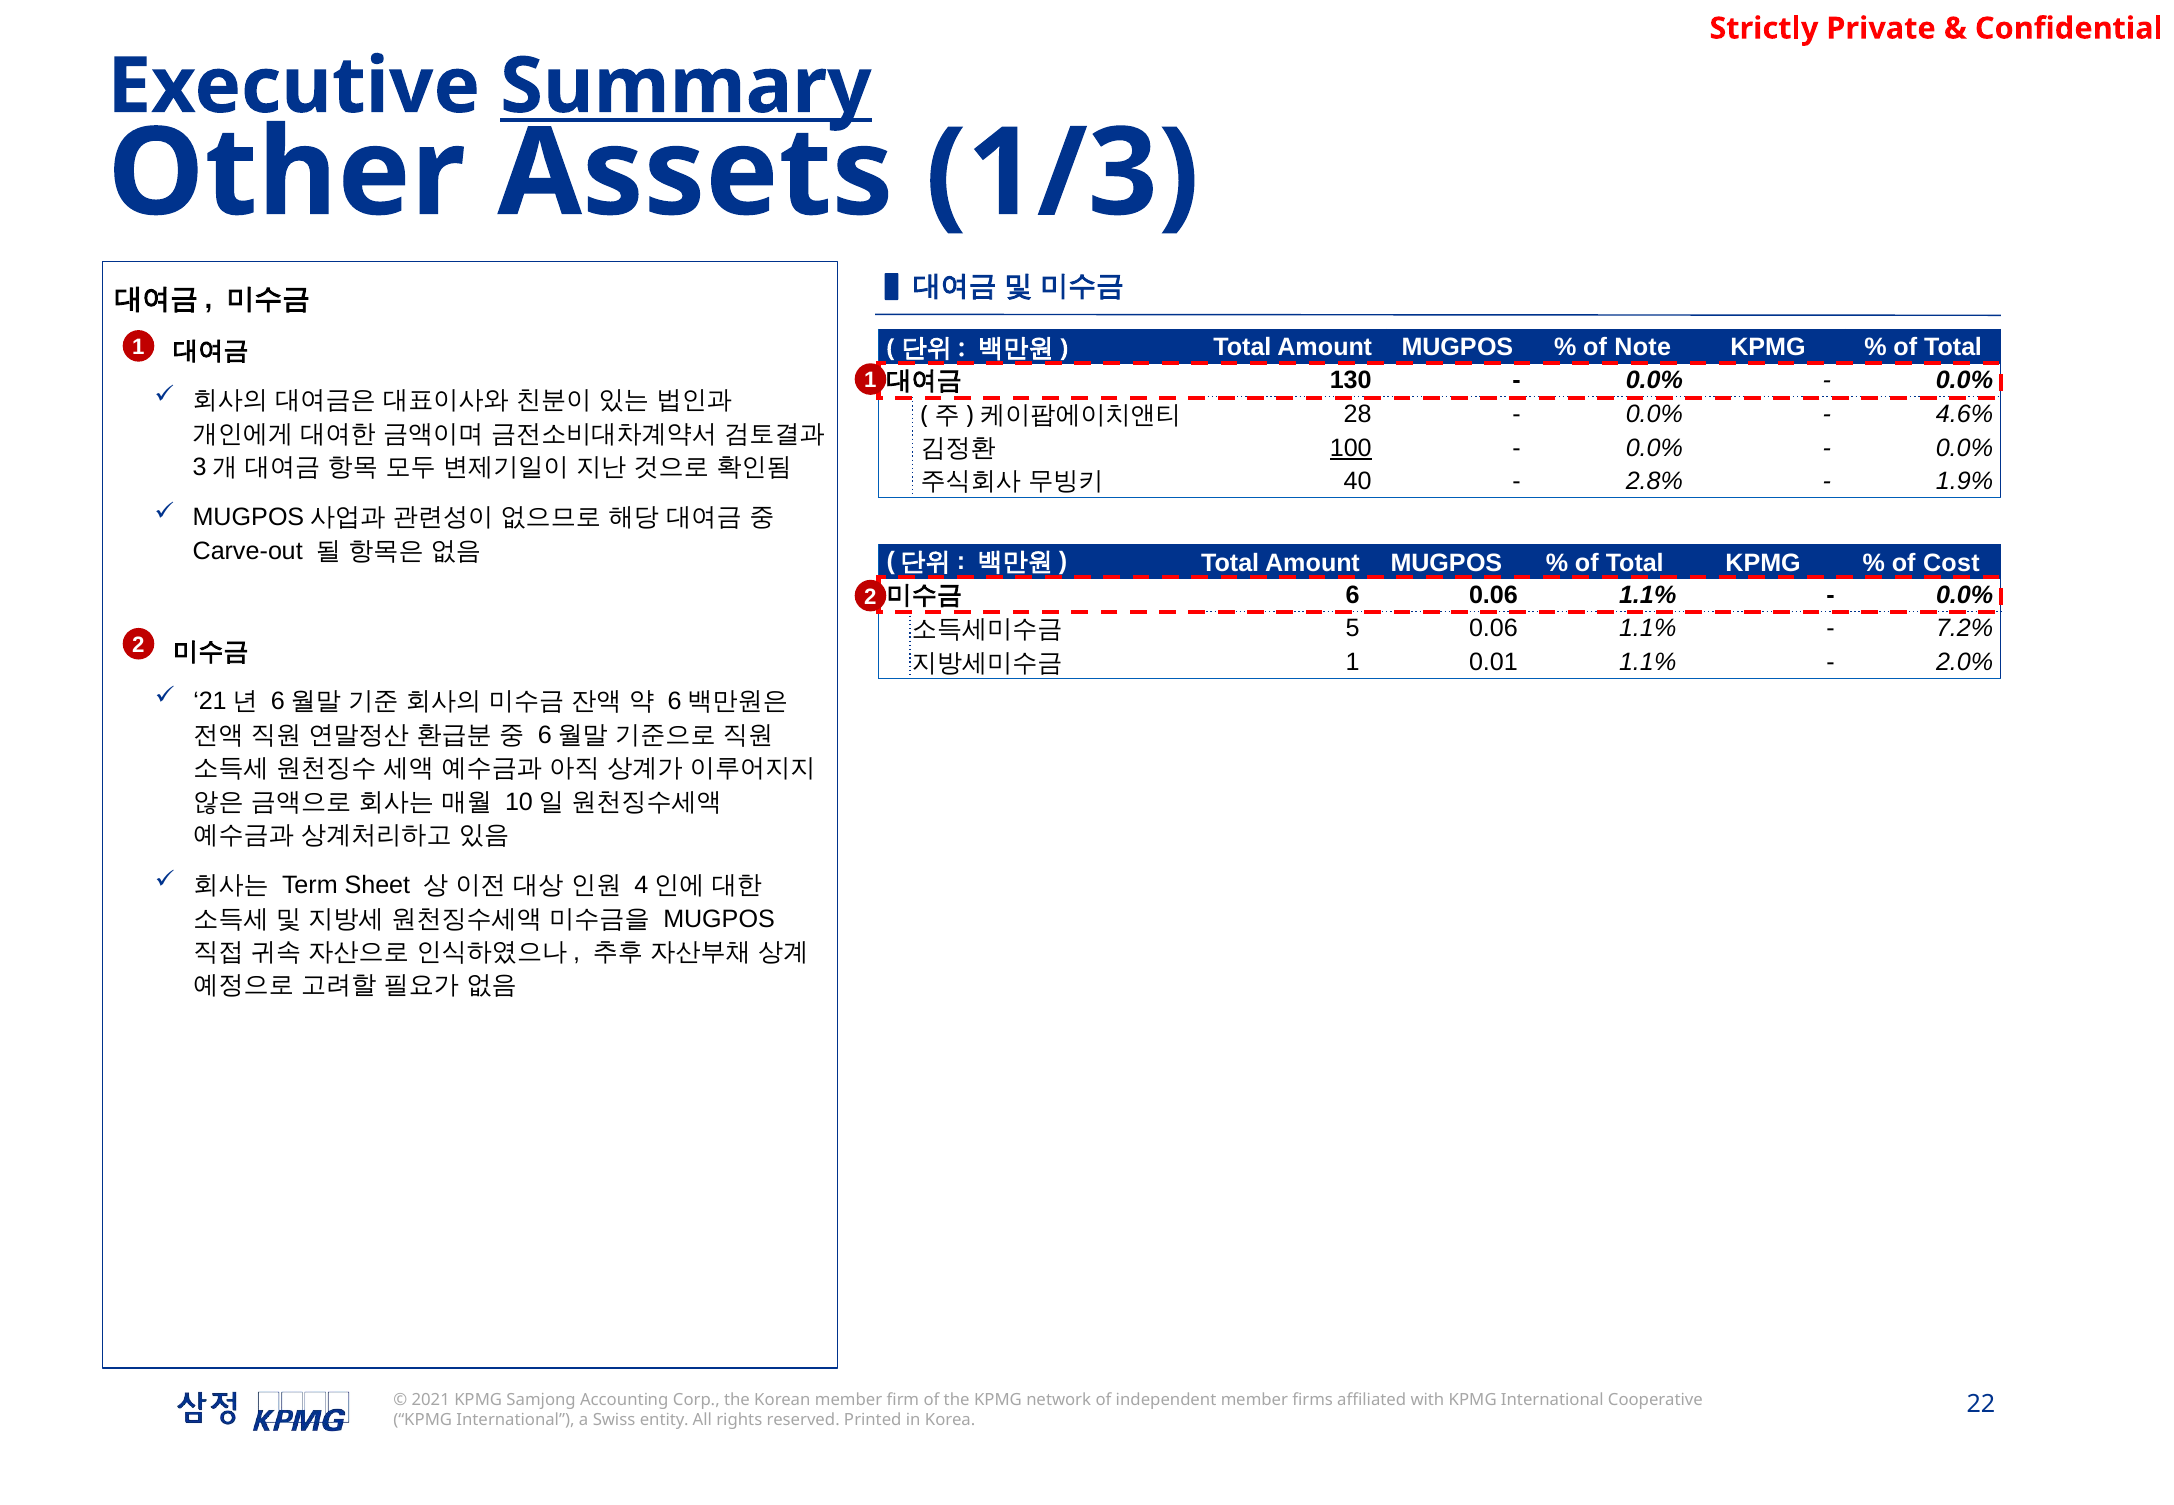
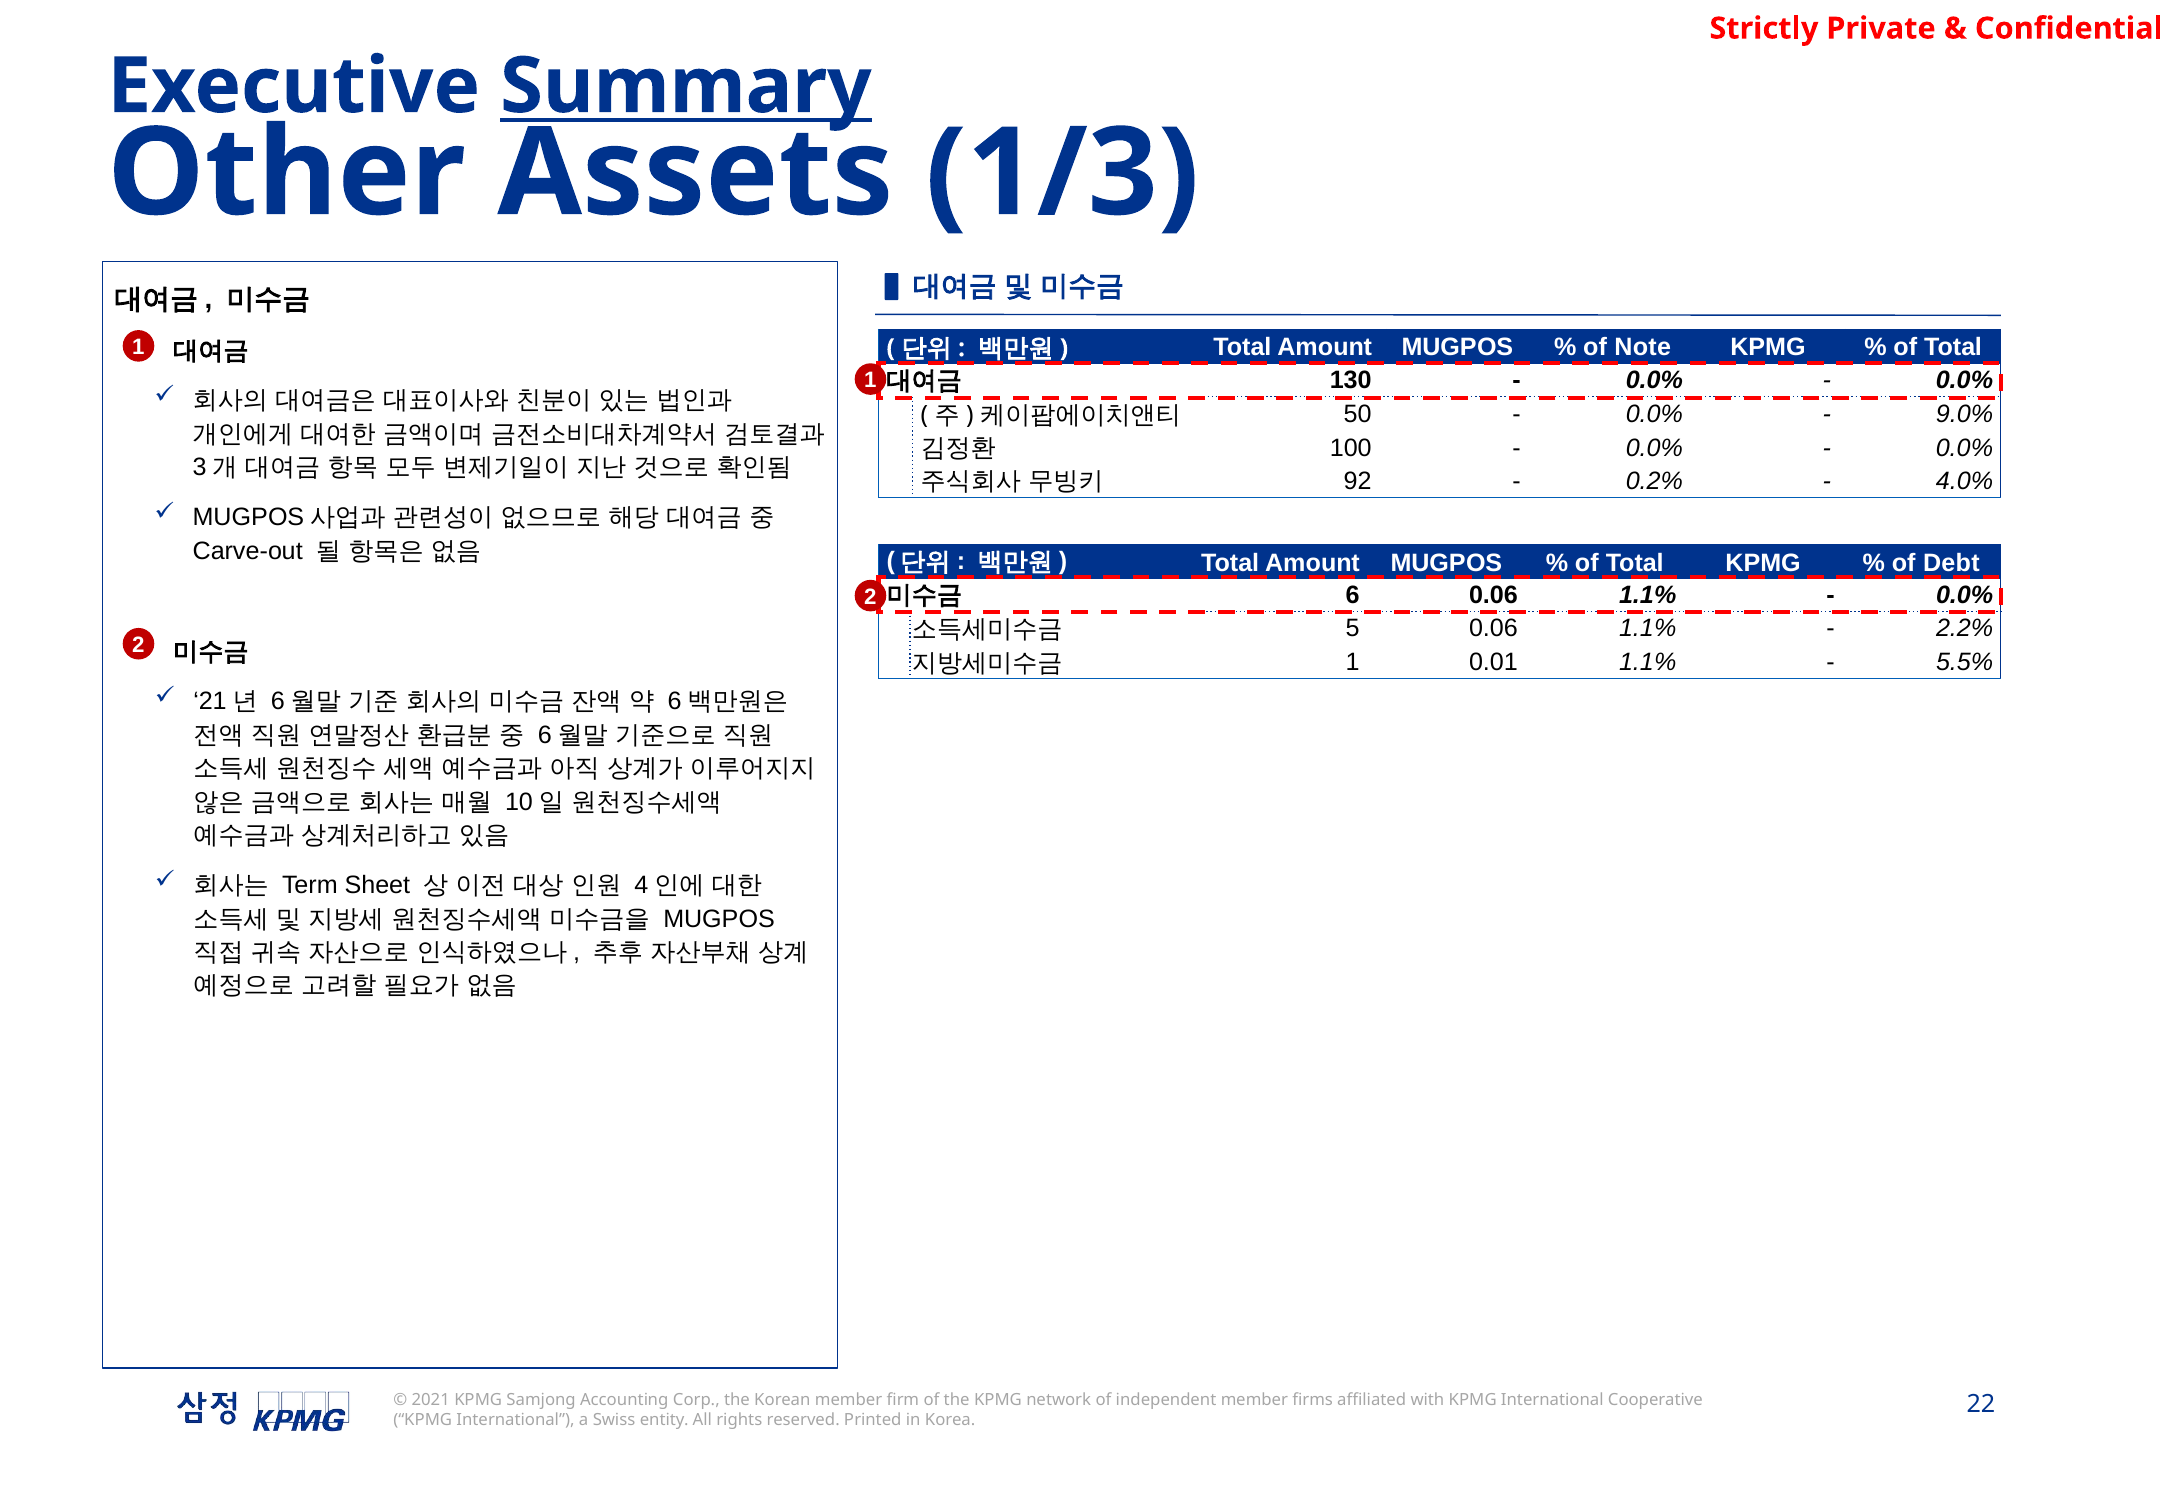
28: 28 -> 50 (1358, 414)
4.6%: 4.6% -> 9.0% (1965, 414)
100 underline: present -> none (1351, 448)
40: 40 -> 92 (1358, 481)
2.8%: 2.8% -> 0.2% (1654, 481)
1.9%: 1.9% -> 4.0% (1965, 481)
Cost: Cost -> Debt (1951, 563)
7.2%: 7.2% -> 2.2% (1965, 628)
2.0%: 2.0% -> 5.5% (1965, 662)
